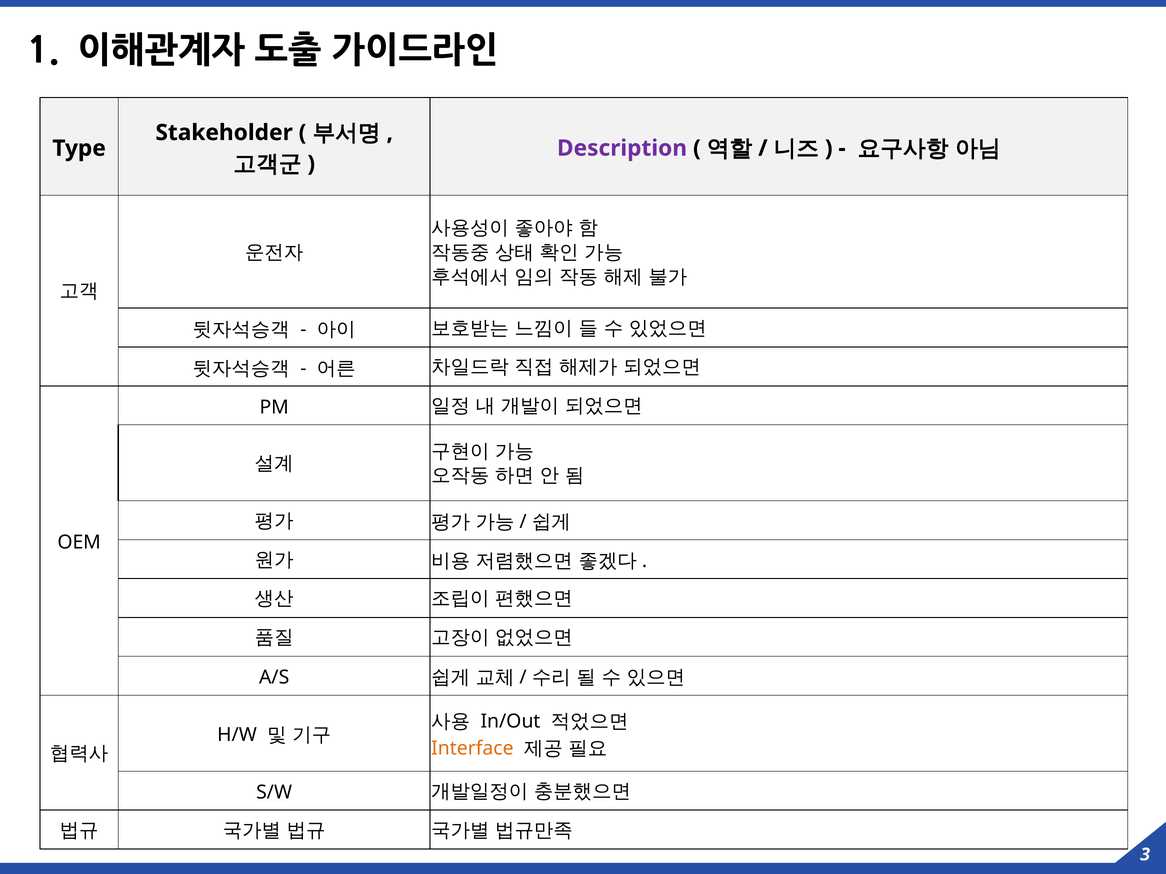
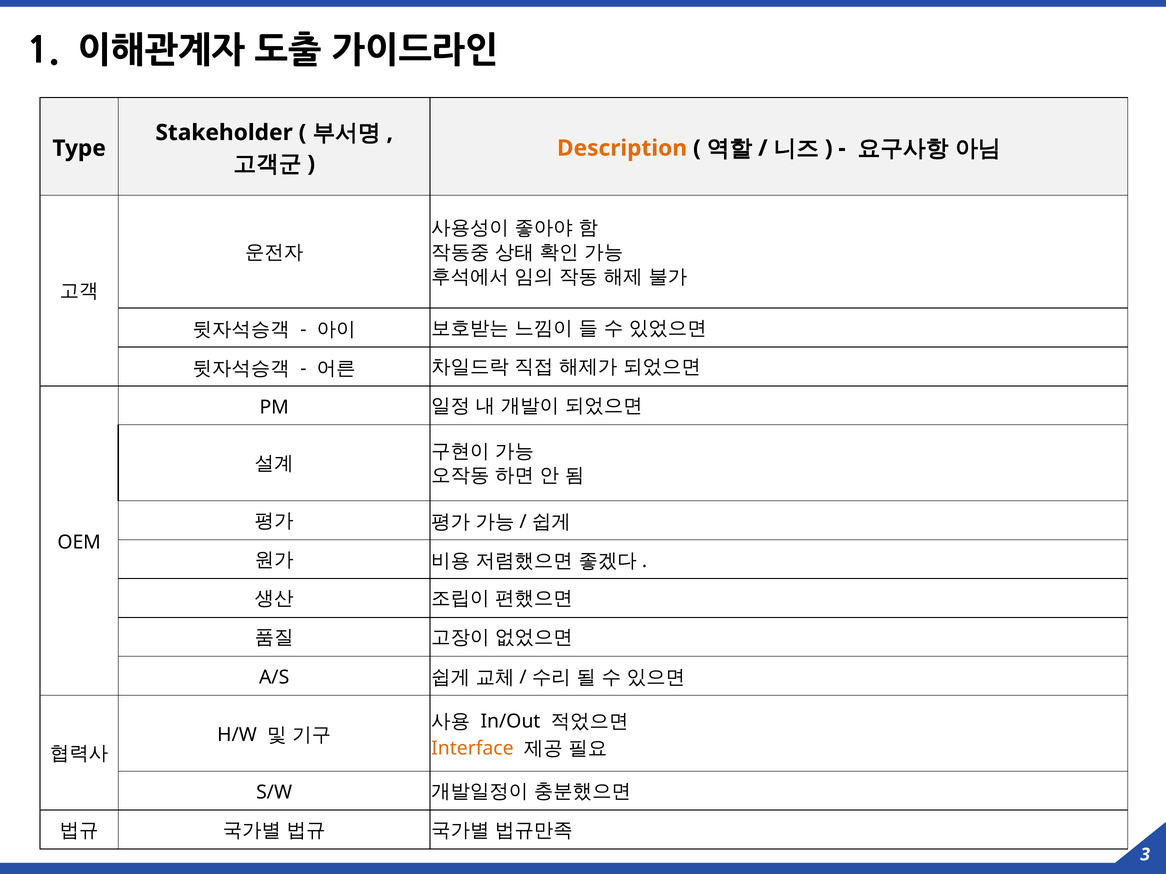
Description colour: purple -> orange (622, 148)
